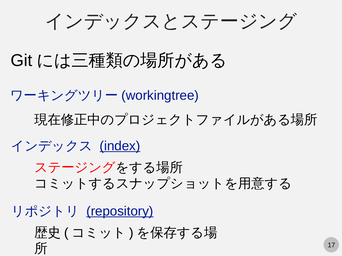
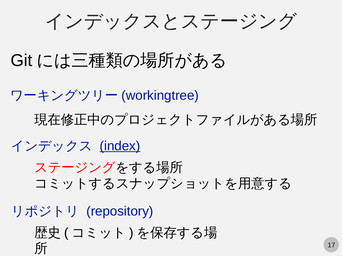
repository underline: present -> none (120, 212)
